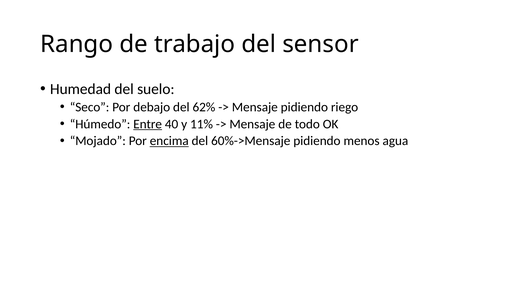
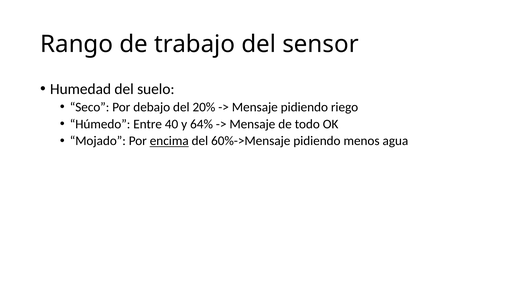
62%: 62% -> 20% (204, 107)
Entre underline: present -> none (148, 124)
11%: 11% -> 64% (202, 124)
